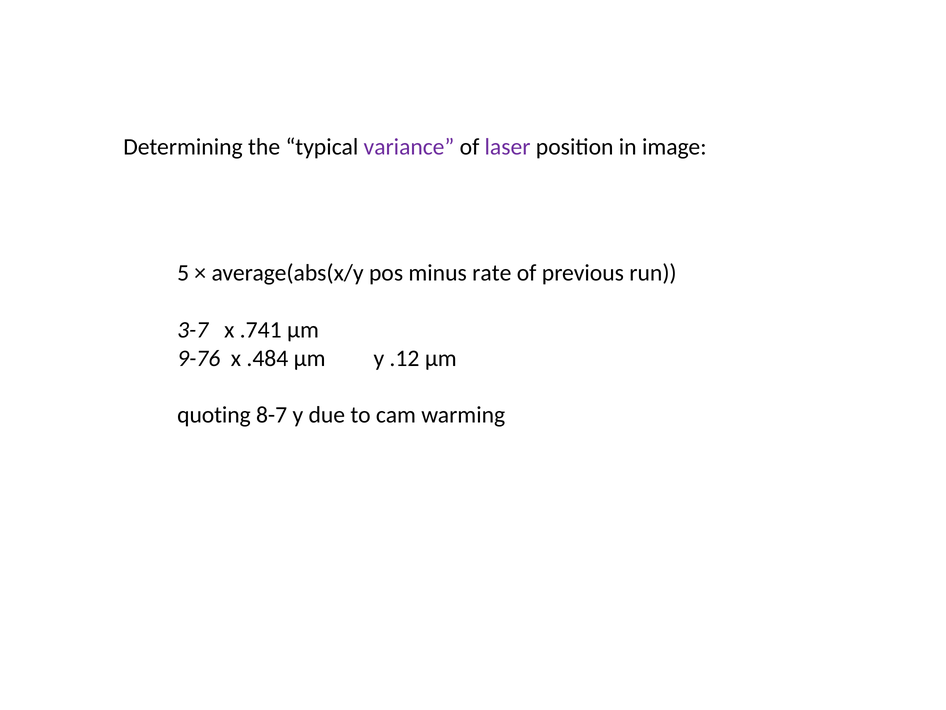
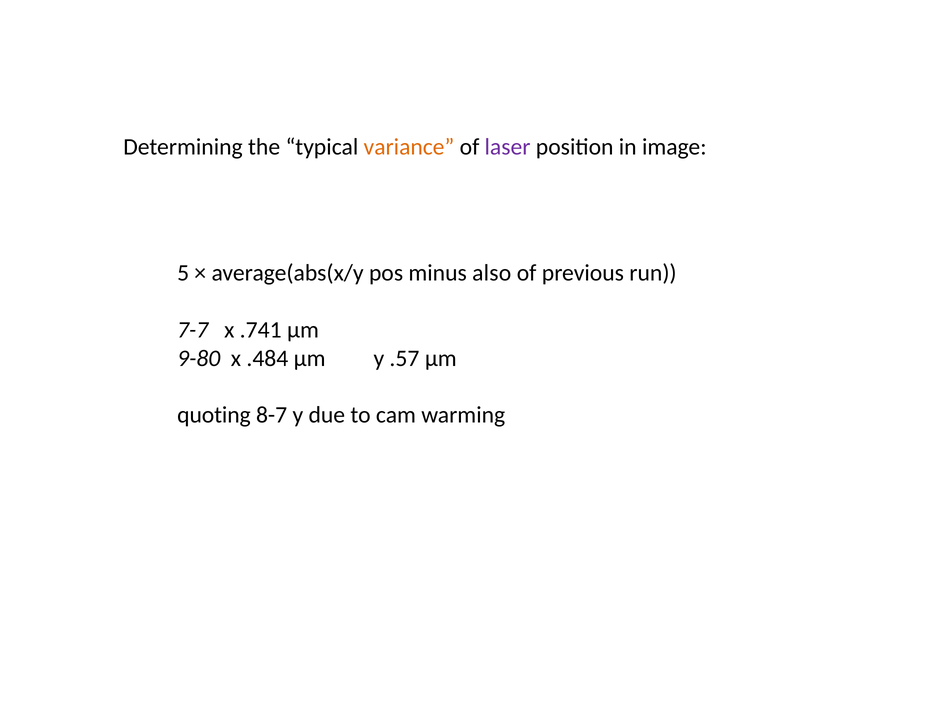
variance colour: purple -> orange (409, 147)
rate: rate -> also (492, 273)
3-7: 3-7 -> 7-7 (193, 330)
9-76: 9-76 -> 9-80 (199, 358)
.12: .12 -> .57 (404, 358)
